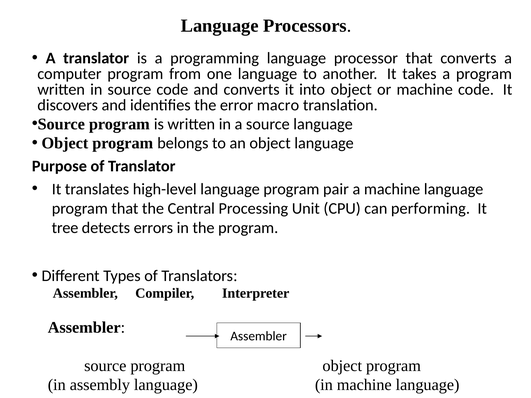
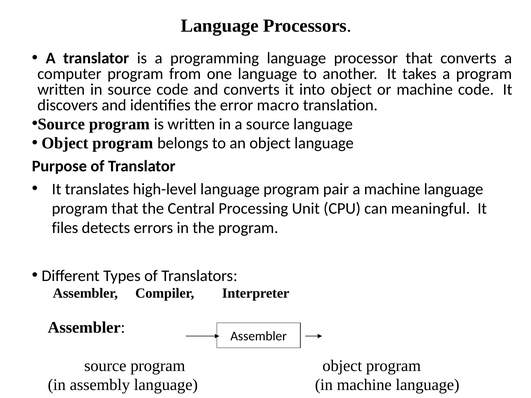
performing: performing -> meaningful (431, 209)
tree: tree -> files (65, 228)
